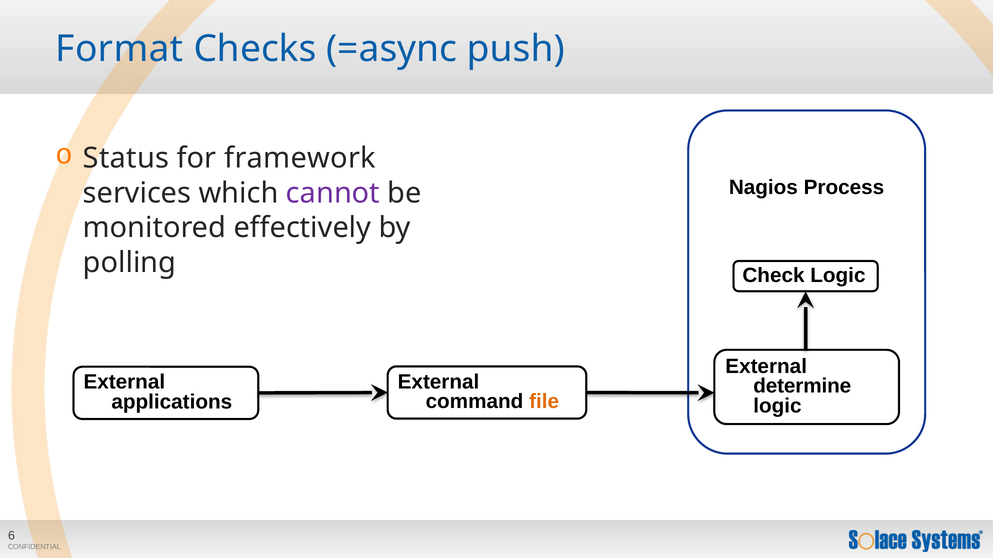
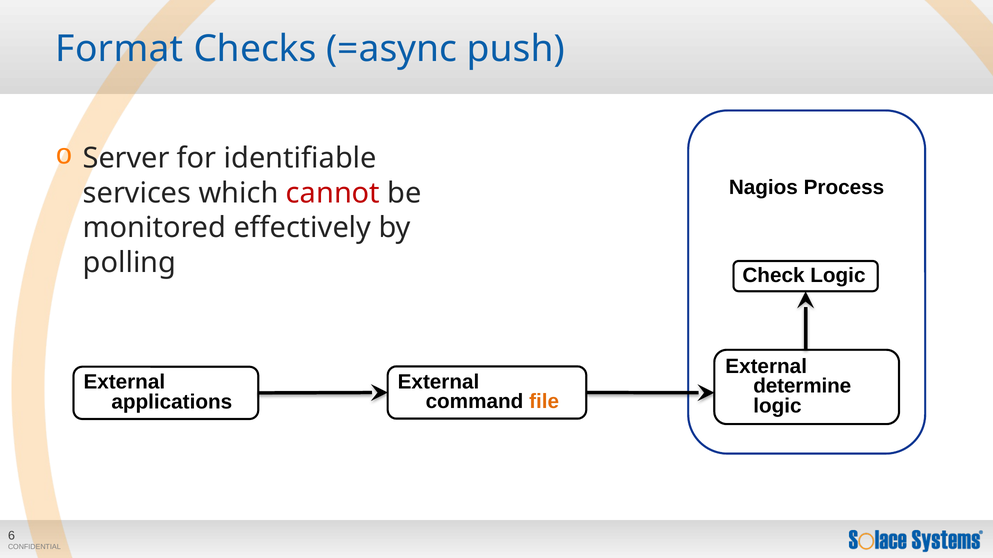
Status: Status -> Server (126, 158)
framework: framework -> identifiable (300, 158)
cannot colour: purple -> red (333, 193)
